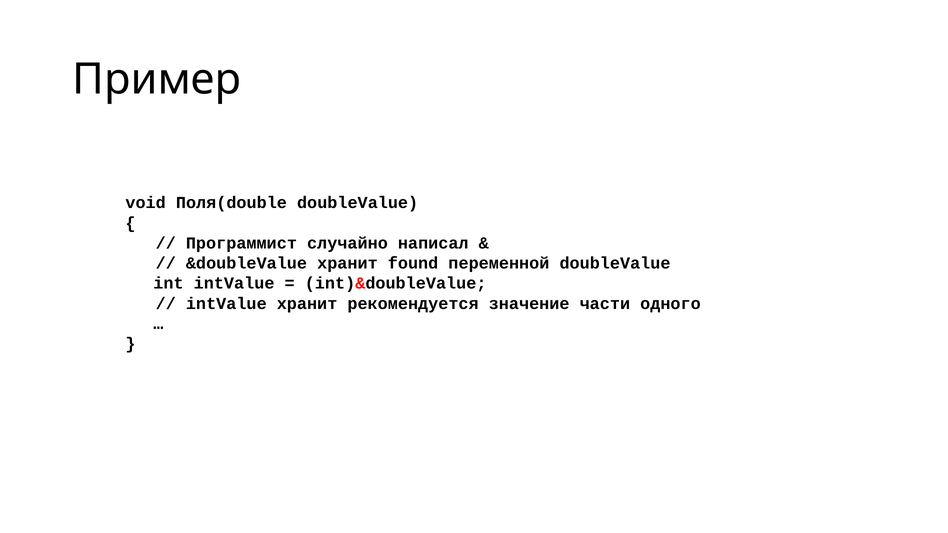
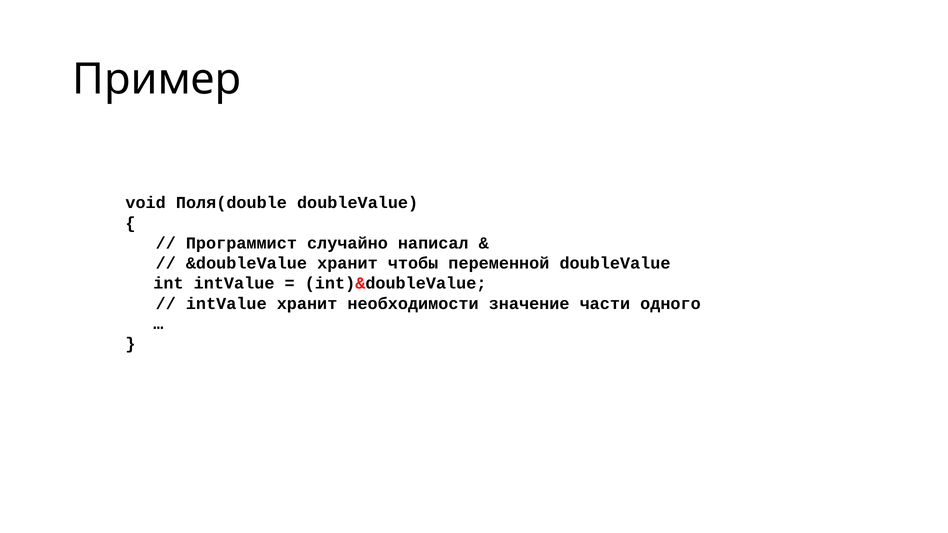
found: found -> чтобы (413, 263)
рекомендуется: рекомендуется -> необходимости (413, 304)
